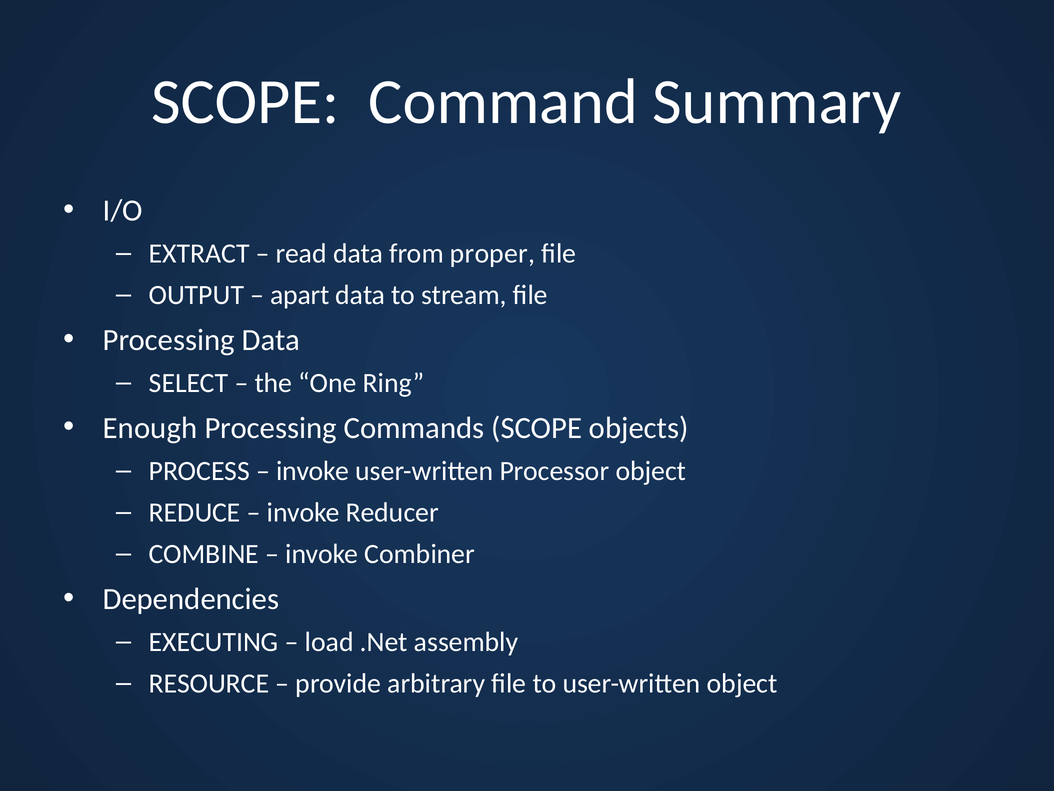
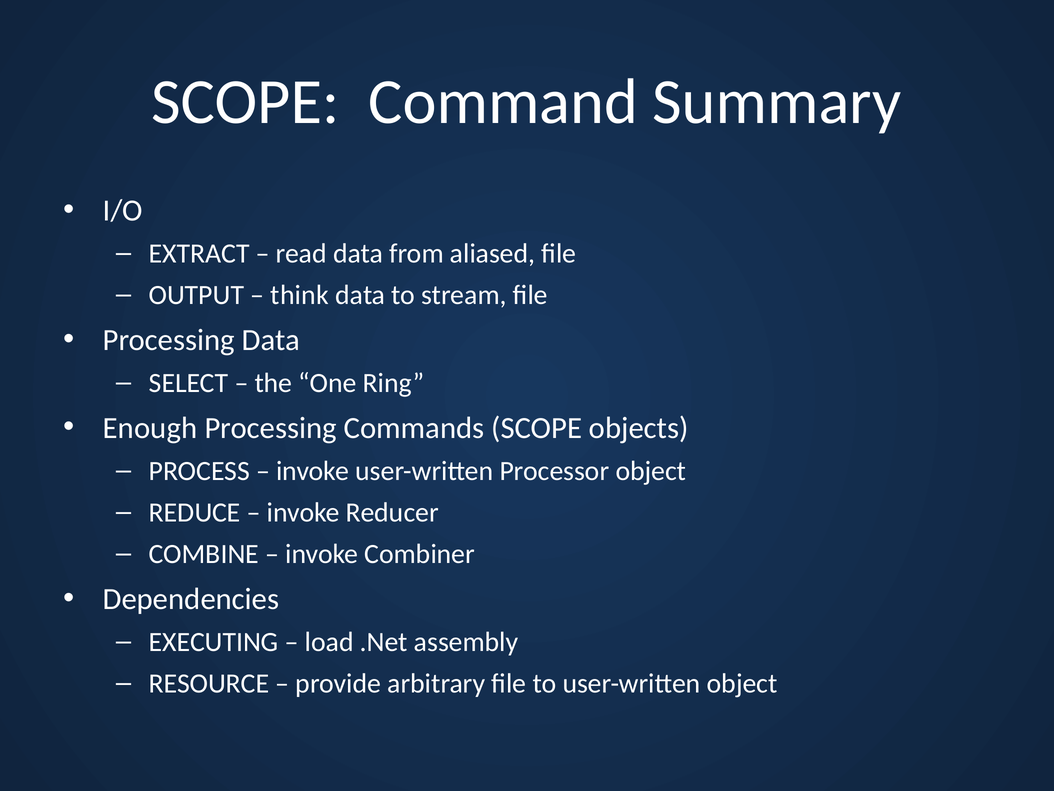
proper: proper -> aliased (493, 253)
apart: apart -> think (300, 295)
